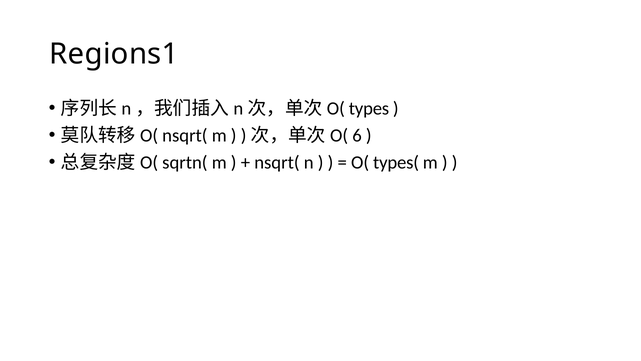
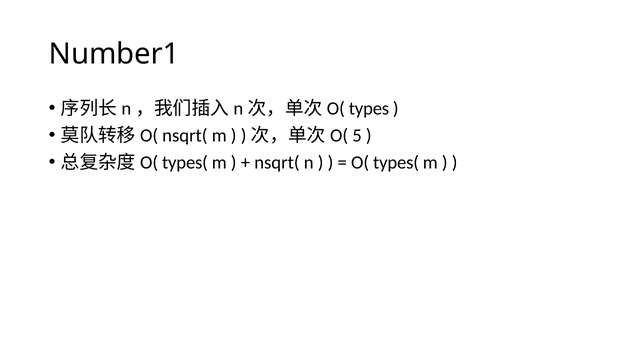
Regions1: Regions1 -> Number1 (114, 54)
6: 6 -> 5 (357, 135)
sqrtn(: sqrtn( -> types( (185, 162)
